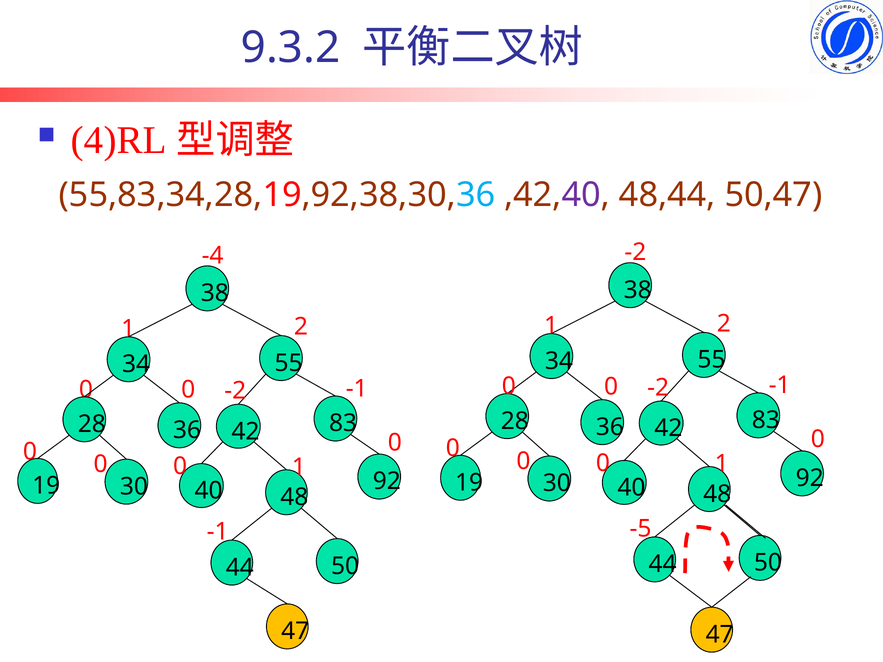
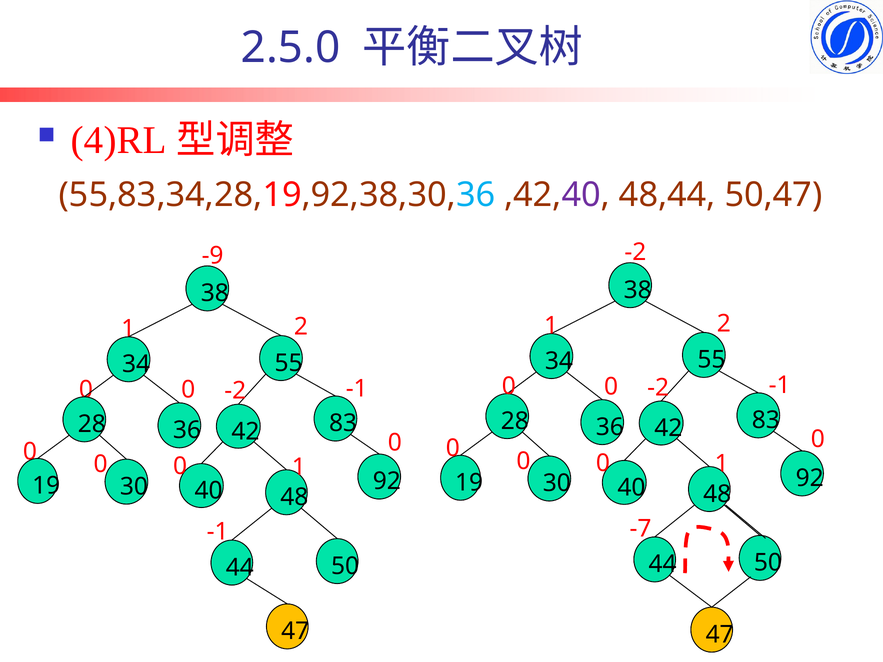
9.3.2: 9.3.2 -> 2.5.0 (291, 48)
-4: -4 -> -9 (213, 256)
-5: -5 -> -7 (641, 529)
